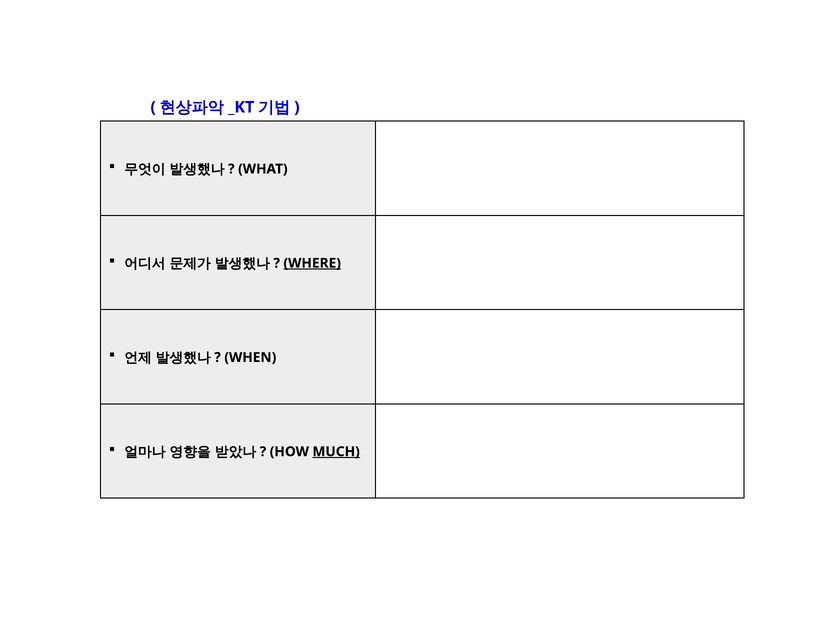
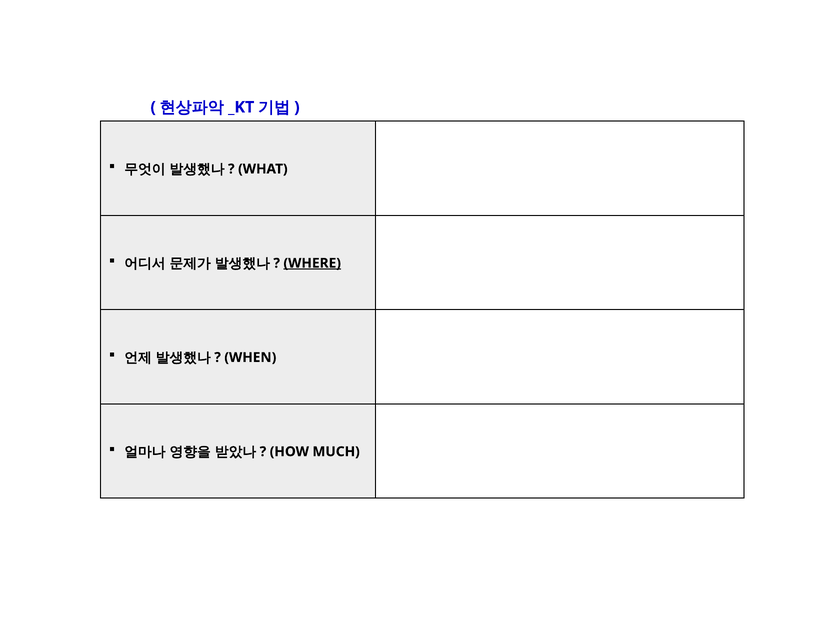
MUCH underline: present -> none (336, 451)
